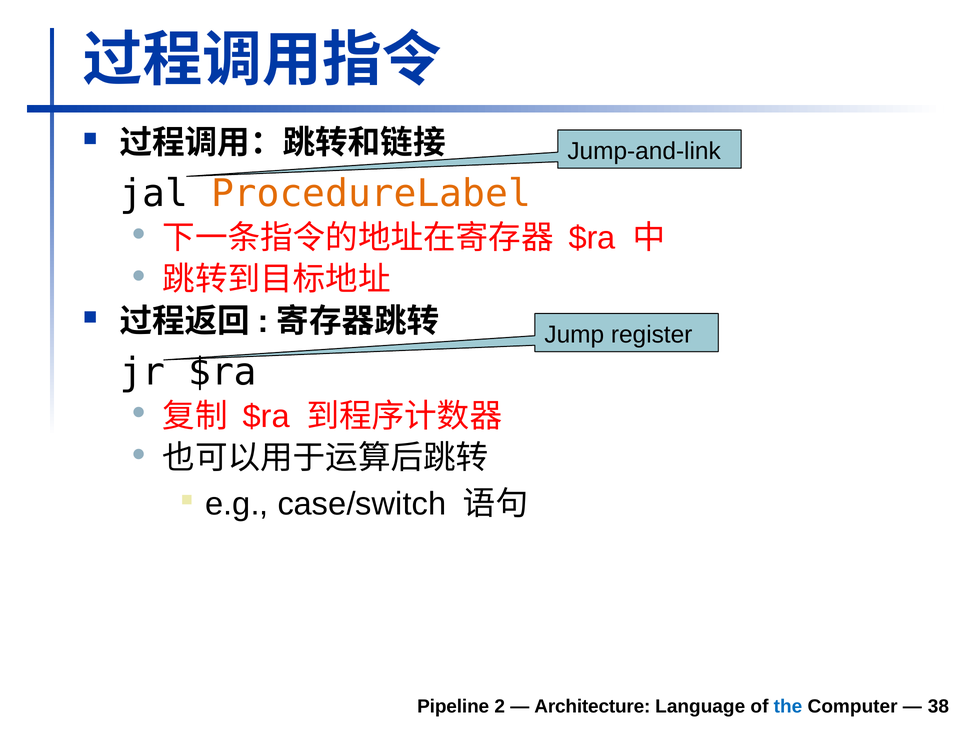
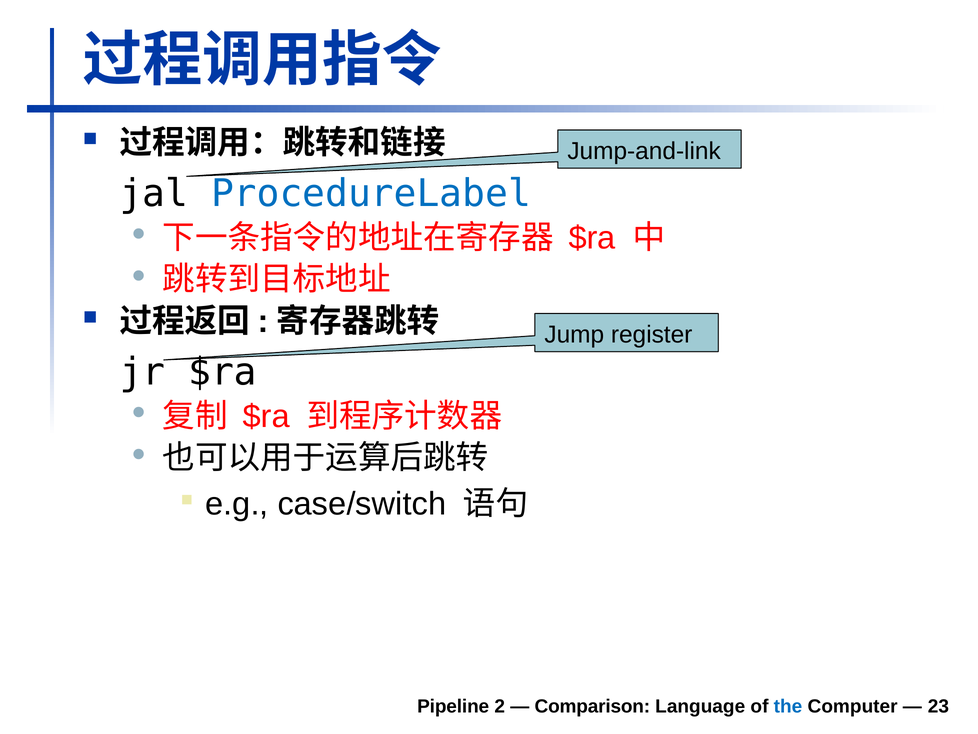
ProcedureLabel colour: orange -> blue (371, 194)
Architecture: Architecture -> Comparison (592, 706)
38: 38 -> 23 (938, 706)
